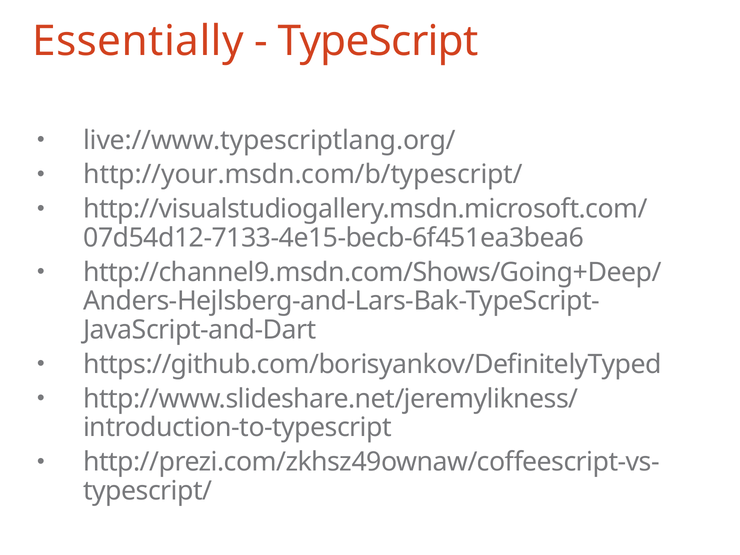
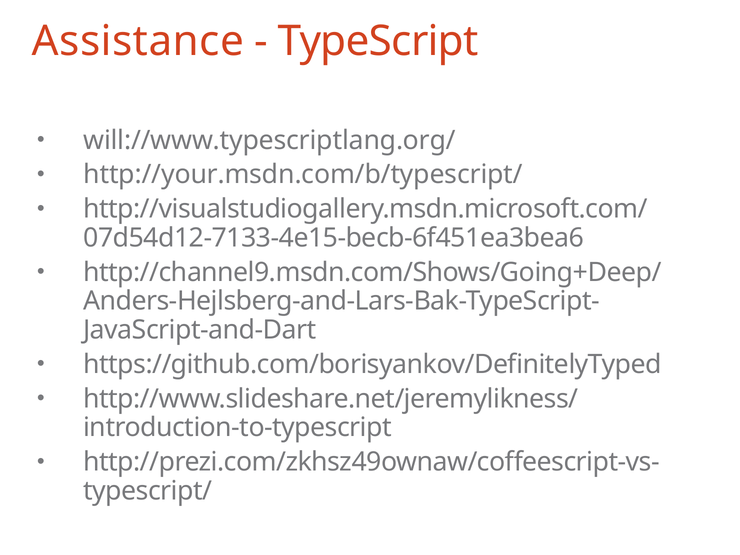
Essentially: Essentially -> Assistance (138, 41)
live://www.typescriptlang.org/: live://www.typescriptlang.org/ -> will://www.typescriptlang.org/ (270, 140)
